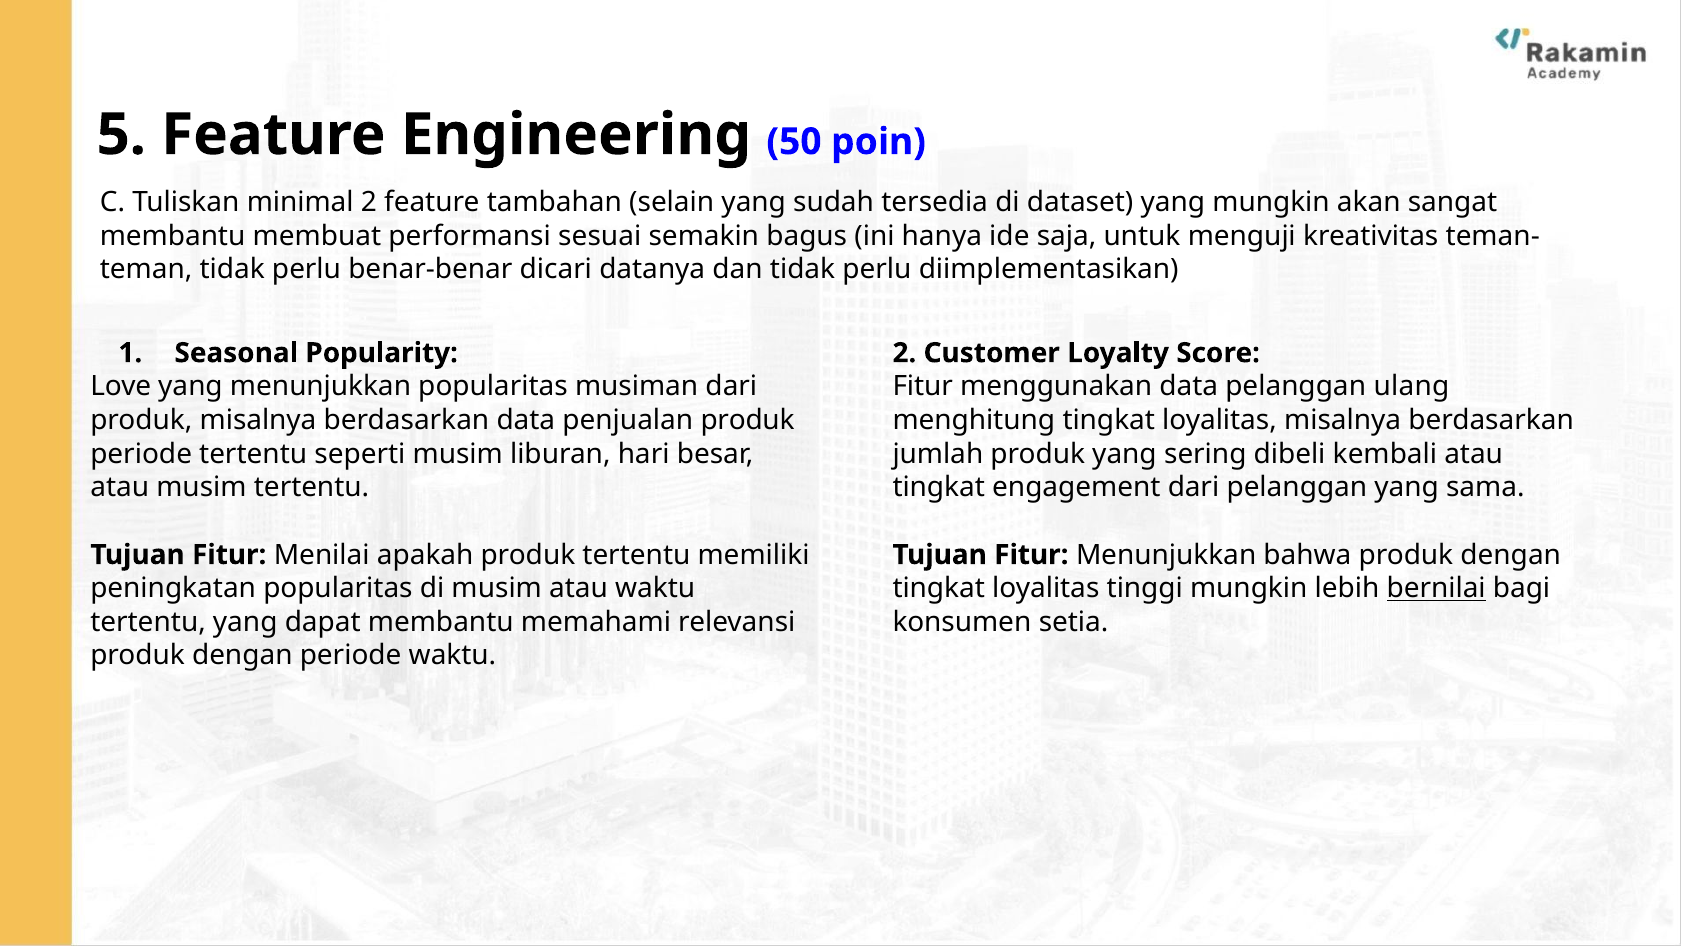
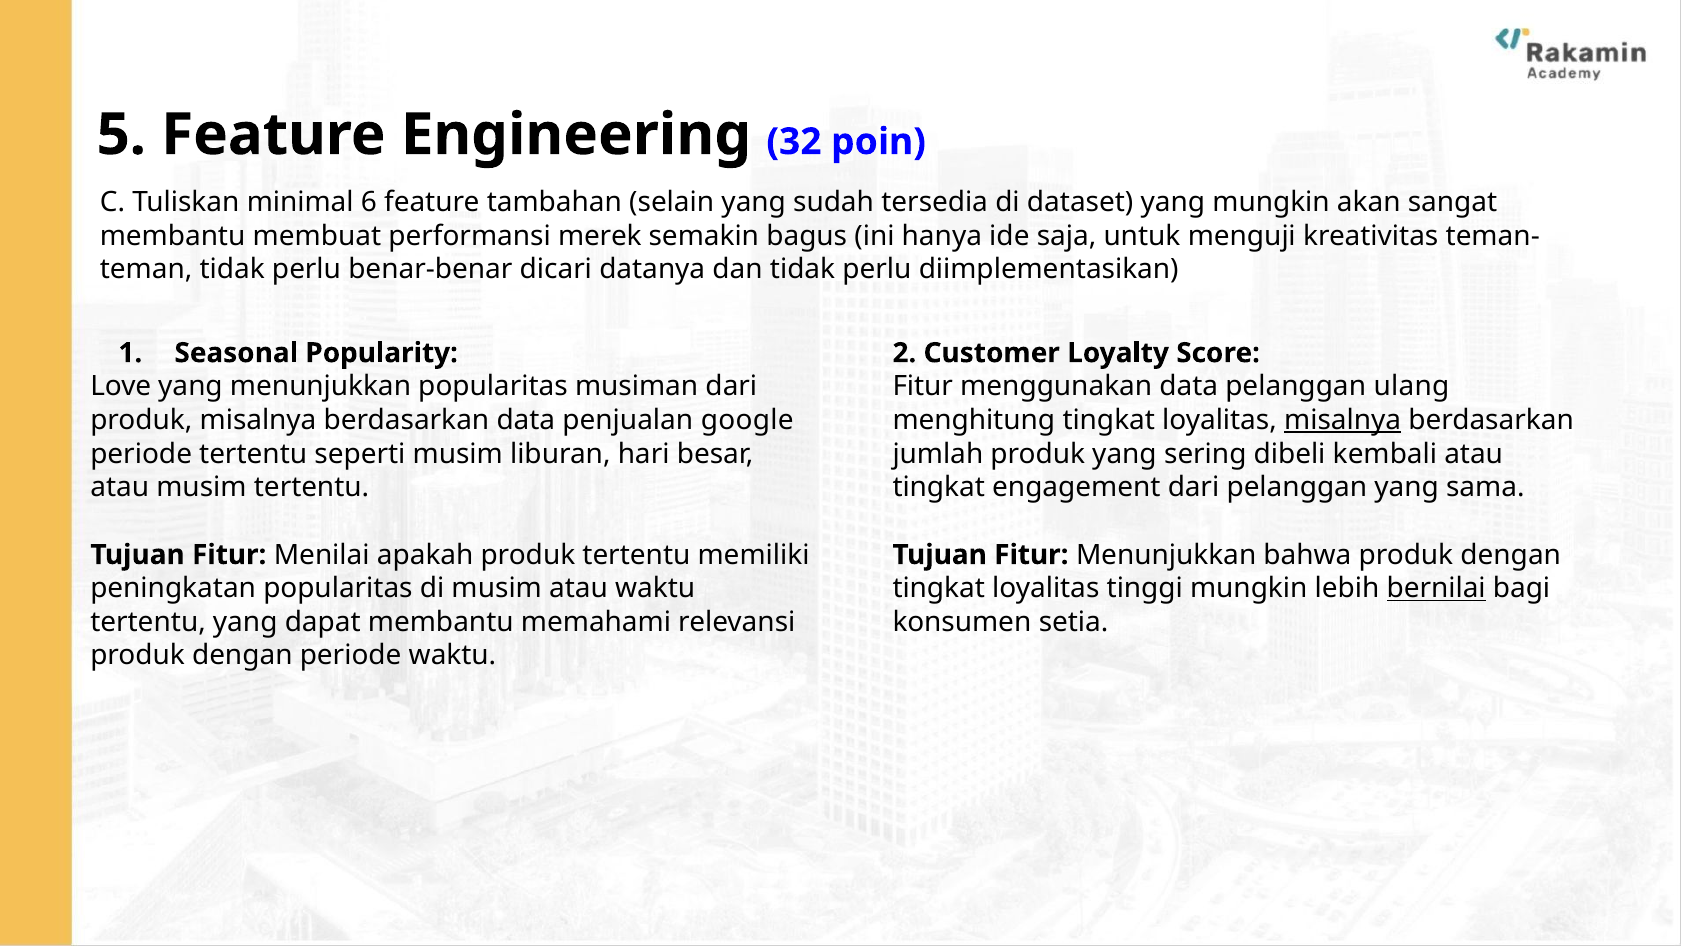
50: 50 -> 32 (794, 142)
minimal 2: 2 -> 6 (369, 202)
sesuai: sesuai -> merek (600, 236)
penjualan produk: produk -> google (747, 420)
misalnya underline: none -> present (1343, 420)
